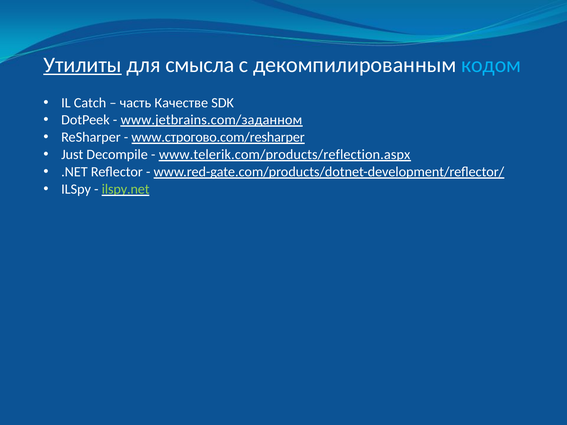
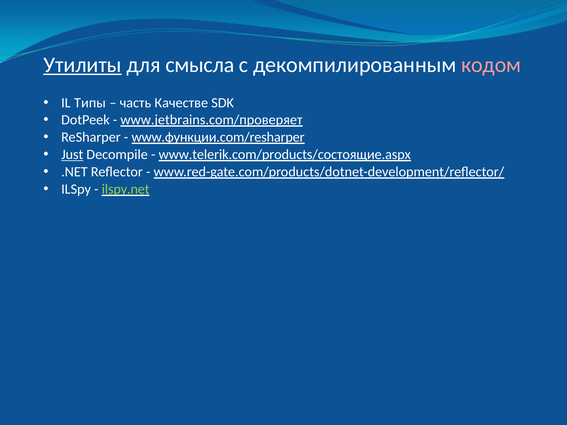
кодом colour: light blue -> pink (491, 65)
Catch: Catch -> Типы (90, 103)
www.jetbrains.com/заданном: www.jetbrains.com/заданном -> www.jetbrains.com/проверяет (211, 120)
www.строгово.com/resharper: www.строгово.com/resharper -> www.функции.com/resharper (218, 137)
Just underline: none -> present (72, 155)
www.telerik.com/products/reflection.aspx: www.telerik.com/products/reflection.aspx -> www.telerik.com/products/состоящие.aspx (285, 155)
